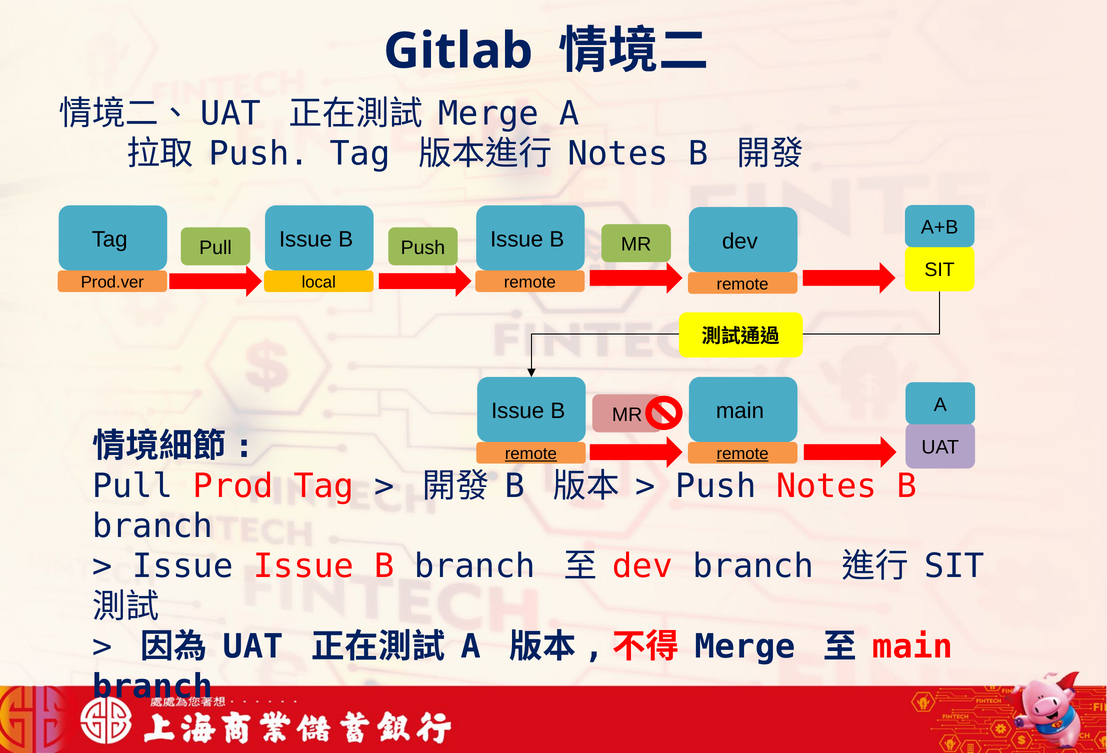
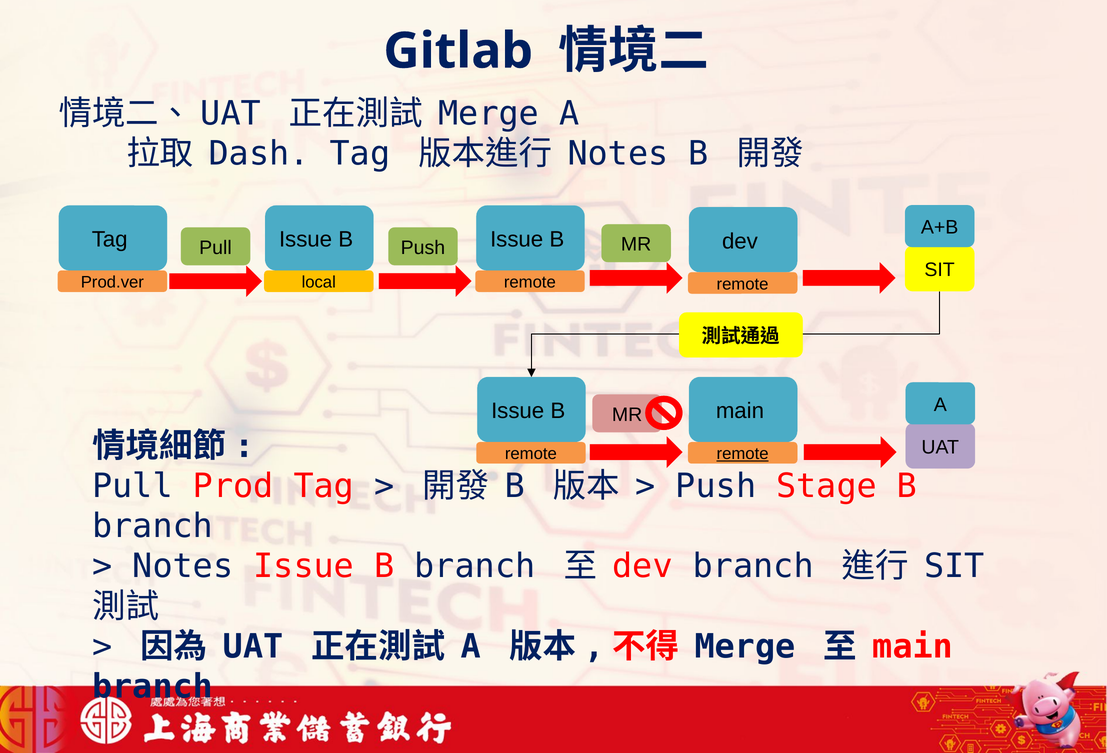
Push: Push -> Dash (259, 154)
remote underline: present -> none (531, 454)
Push Notes: Notes -> Stage (827, 486)
Issue: Issue -> Notes (183, 567)
